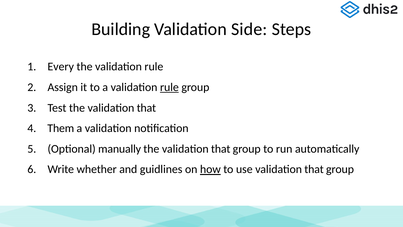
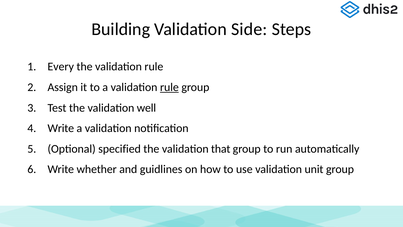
Test the validation that: that -> well (146, 108)
Them: Them -> Write (61, 128)
manually: manually -> specified (120, 149)
how underline: present -> none (210, 169)
use validation that: that -> unit (314, 169)
